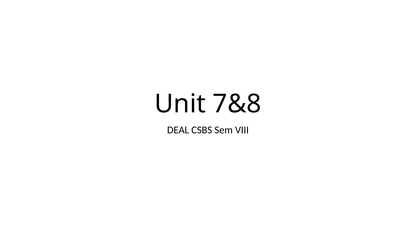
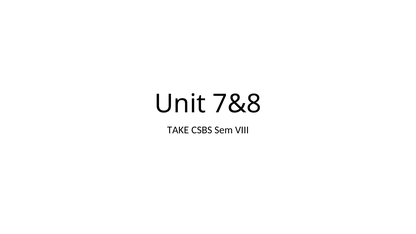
DEAL: DEAL -> TAKE (178, 130)
